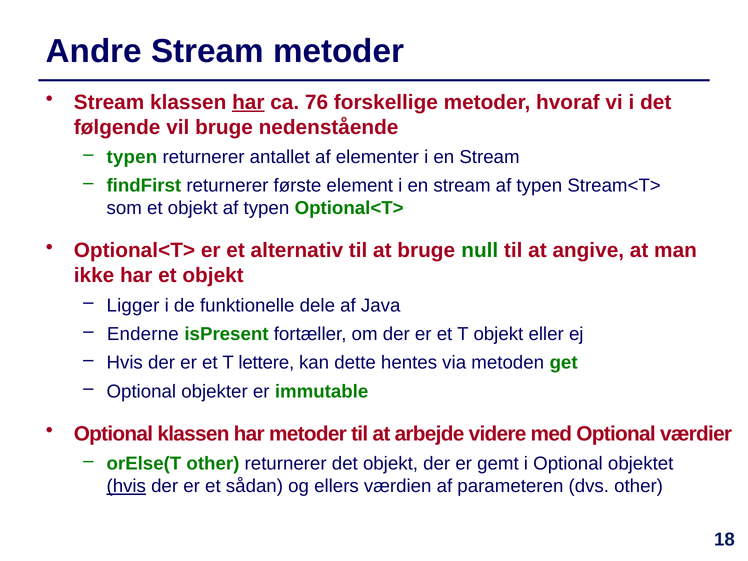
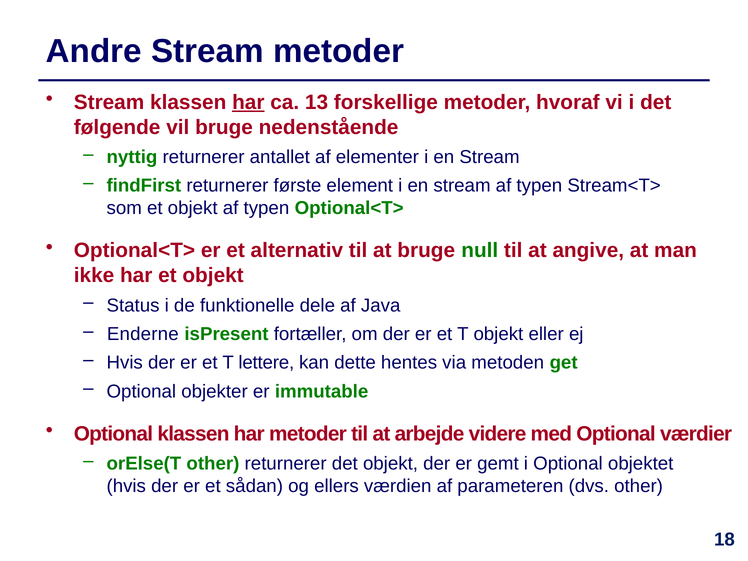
76: 76 -> 13 (317, 102)
typen: typen -> nyttig (132, 157)
Ligger: Ligger -> Status (133, 305)
hvis underline: present -> none (126, 486)
